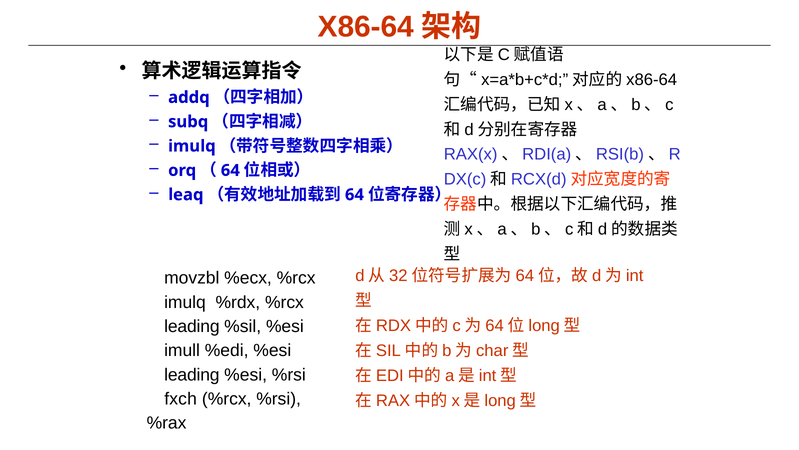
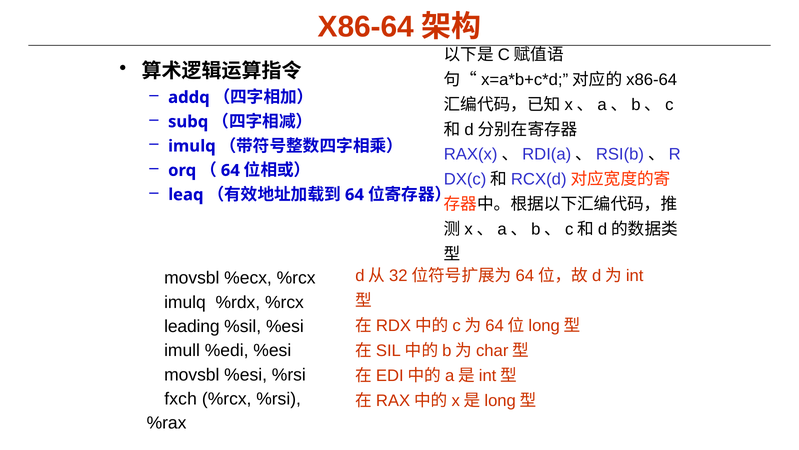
movzbl: movzbl -> movsbl (192, 278)
leading: leading -> movsbl (192, 374)
